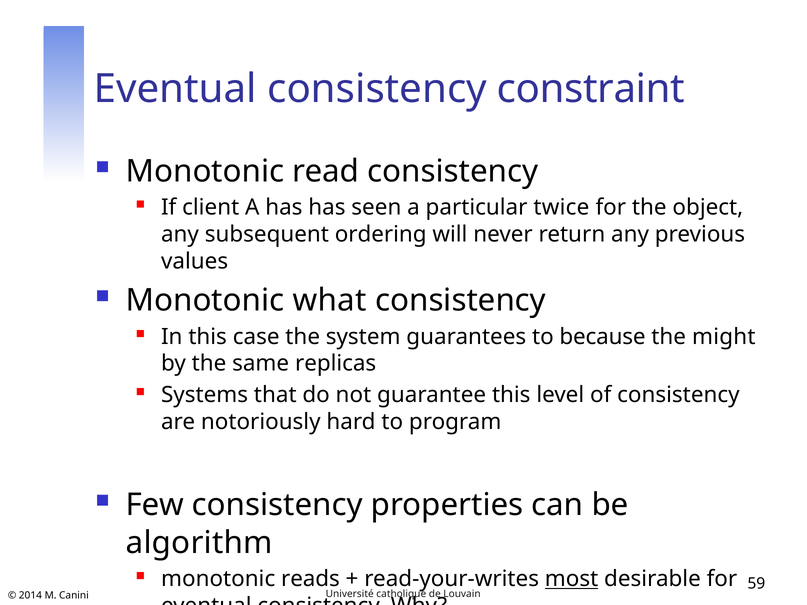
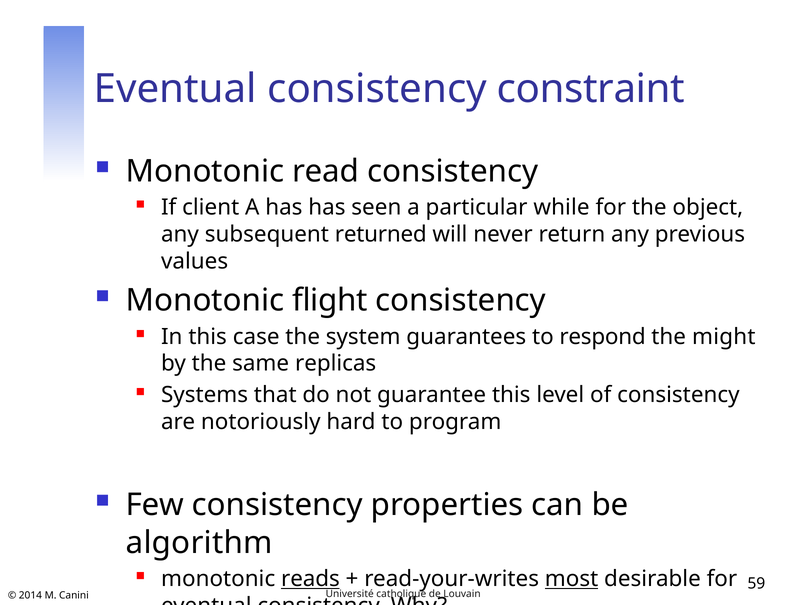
twice: twice -> while (561, 208)
ordering: ordering -> returned (381, 235)
what: what -> flight (330, 301)
because: because -> respond (603, 337)
reads underline: none -> present (310, 579)
